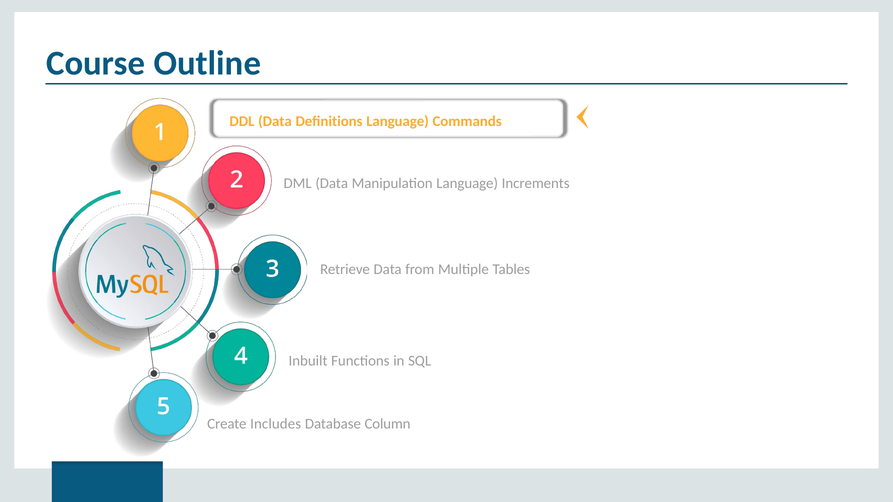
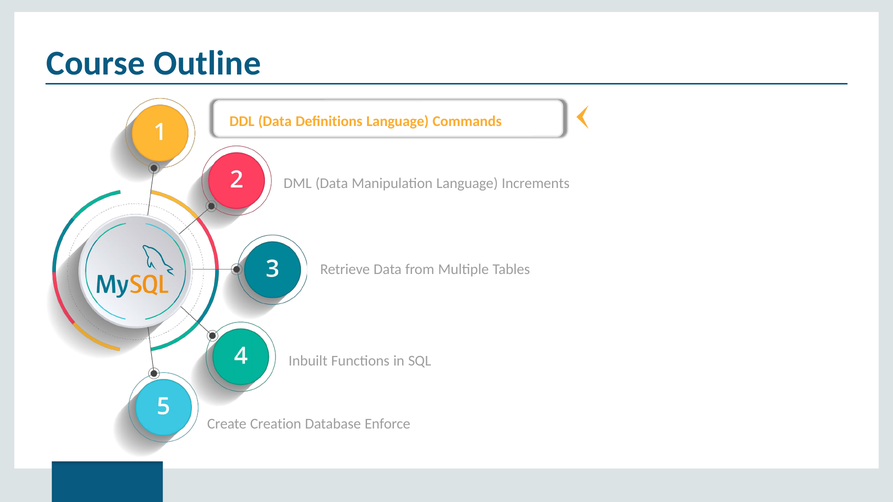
Includes: Includes -> Creation (276, 424)
Column: Column -> Enforce (387, 424)
